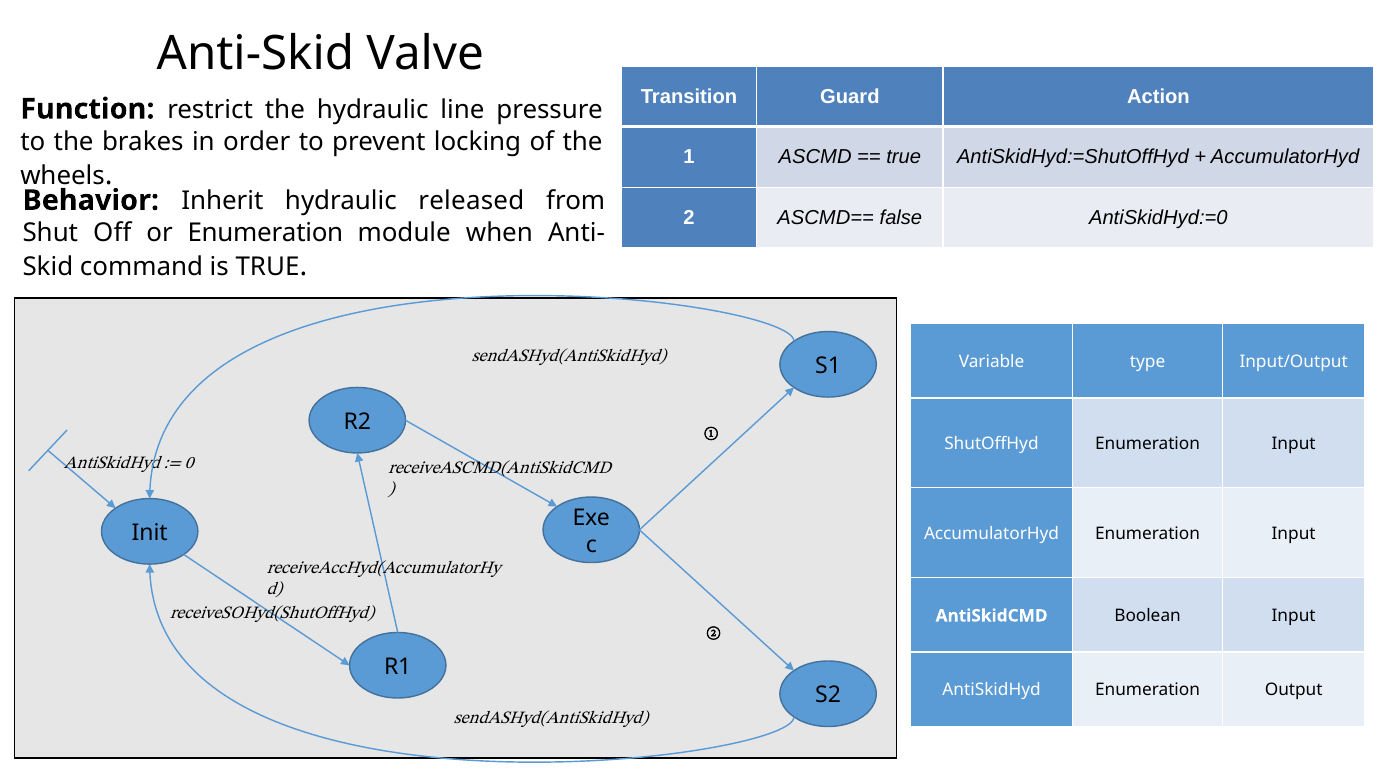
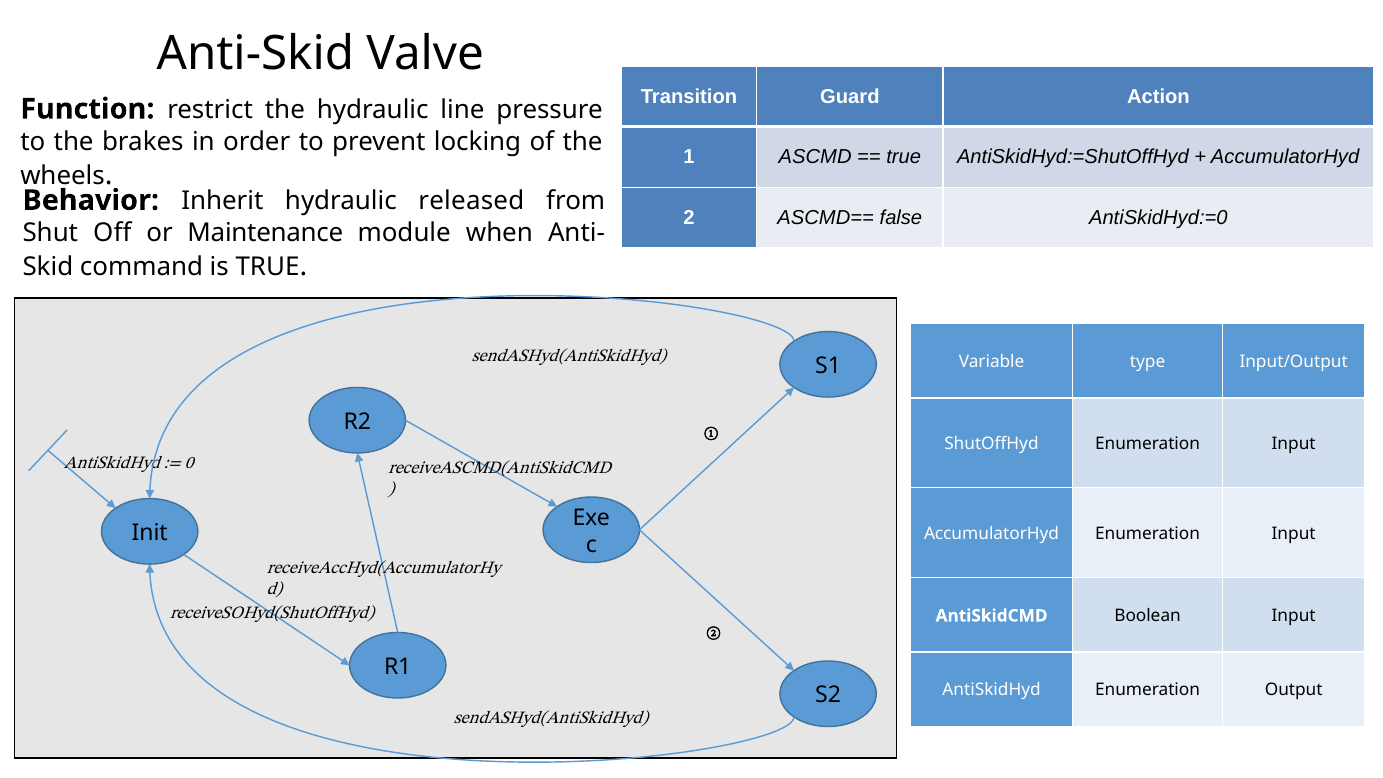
or Enumeration: Enumeration -> Maintenance (265, 233)
